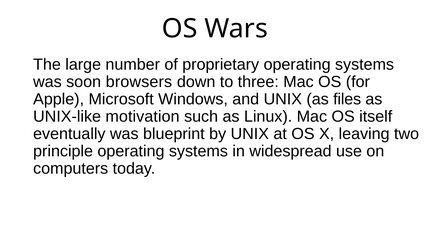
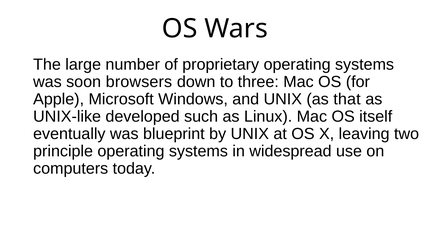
files: files -> that (347, 99)
motivation: motivation -> developed (143, 117)
